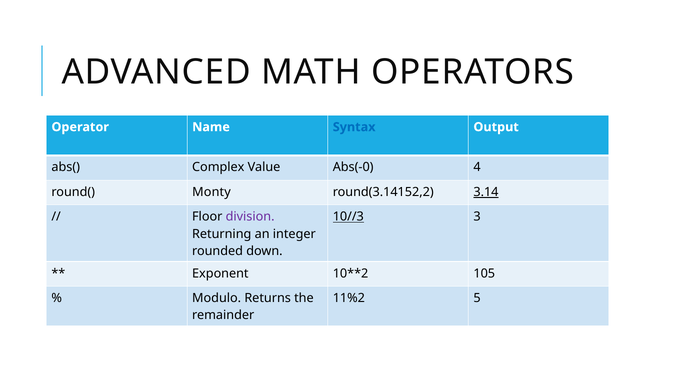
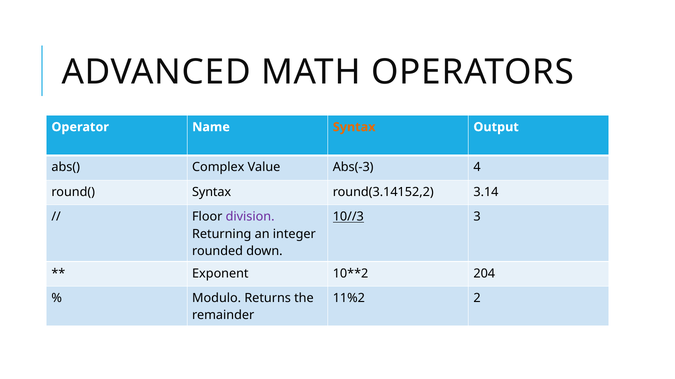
Syntax colour: blue -> orange (354, 127)
Abs(-0: Abs(-0 -> Abs(-3 (353, 168)
round( Monty: Monty -> Syntax (212, 192)
3.14 underline: present -> none (486, 192)
105: 105 -> 204 (484, 274)
5: 5 -> 2 (477, 299)
